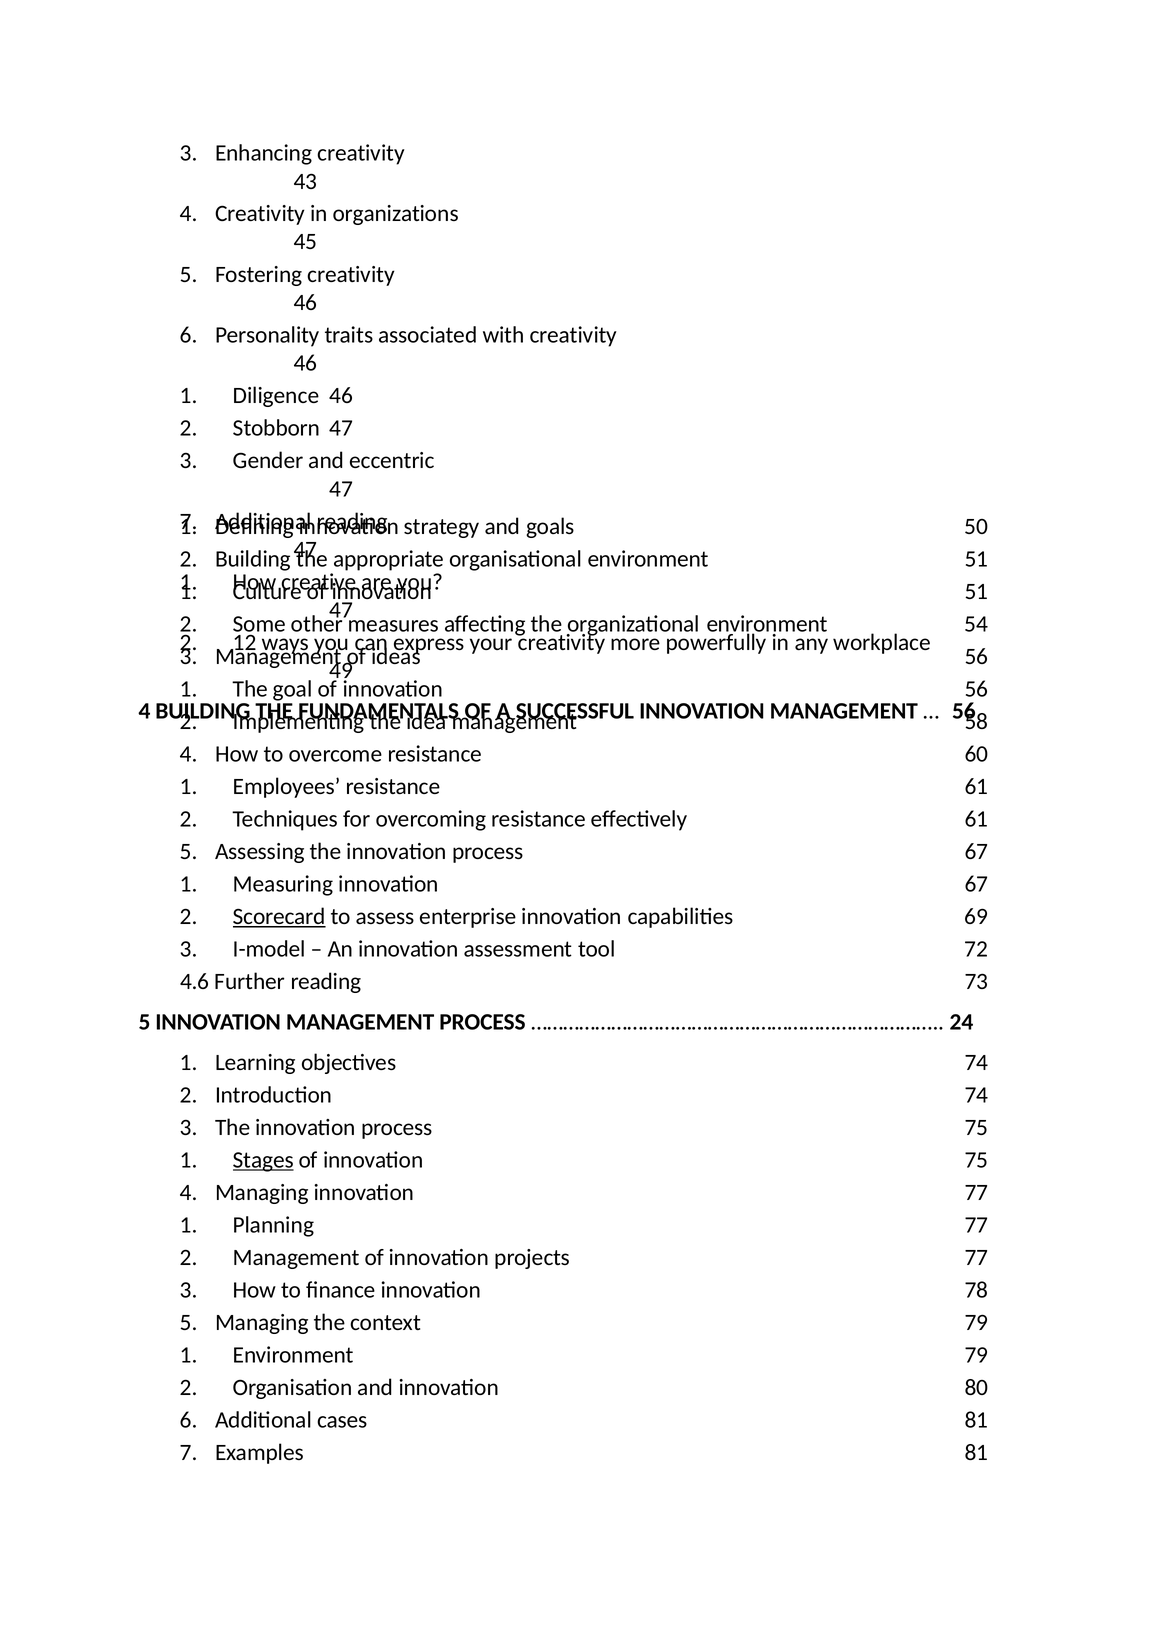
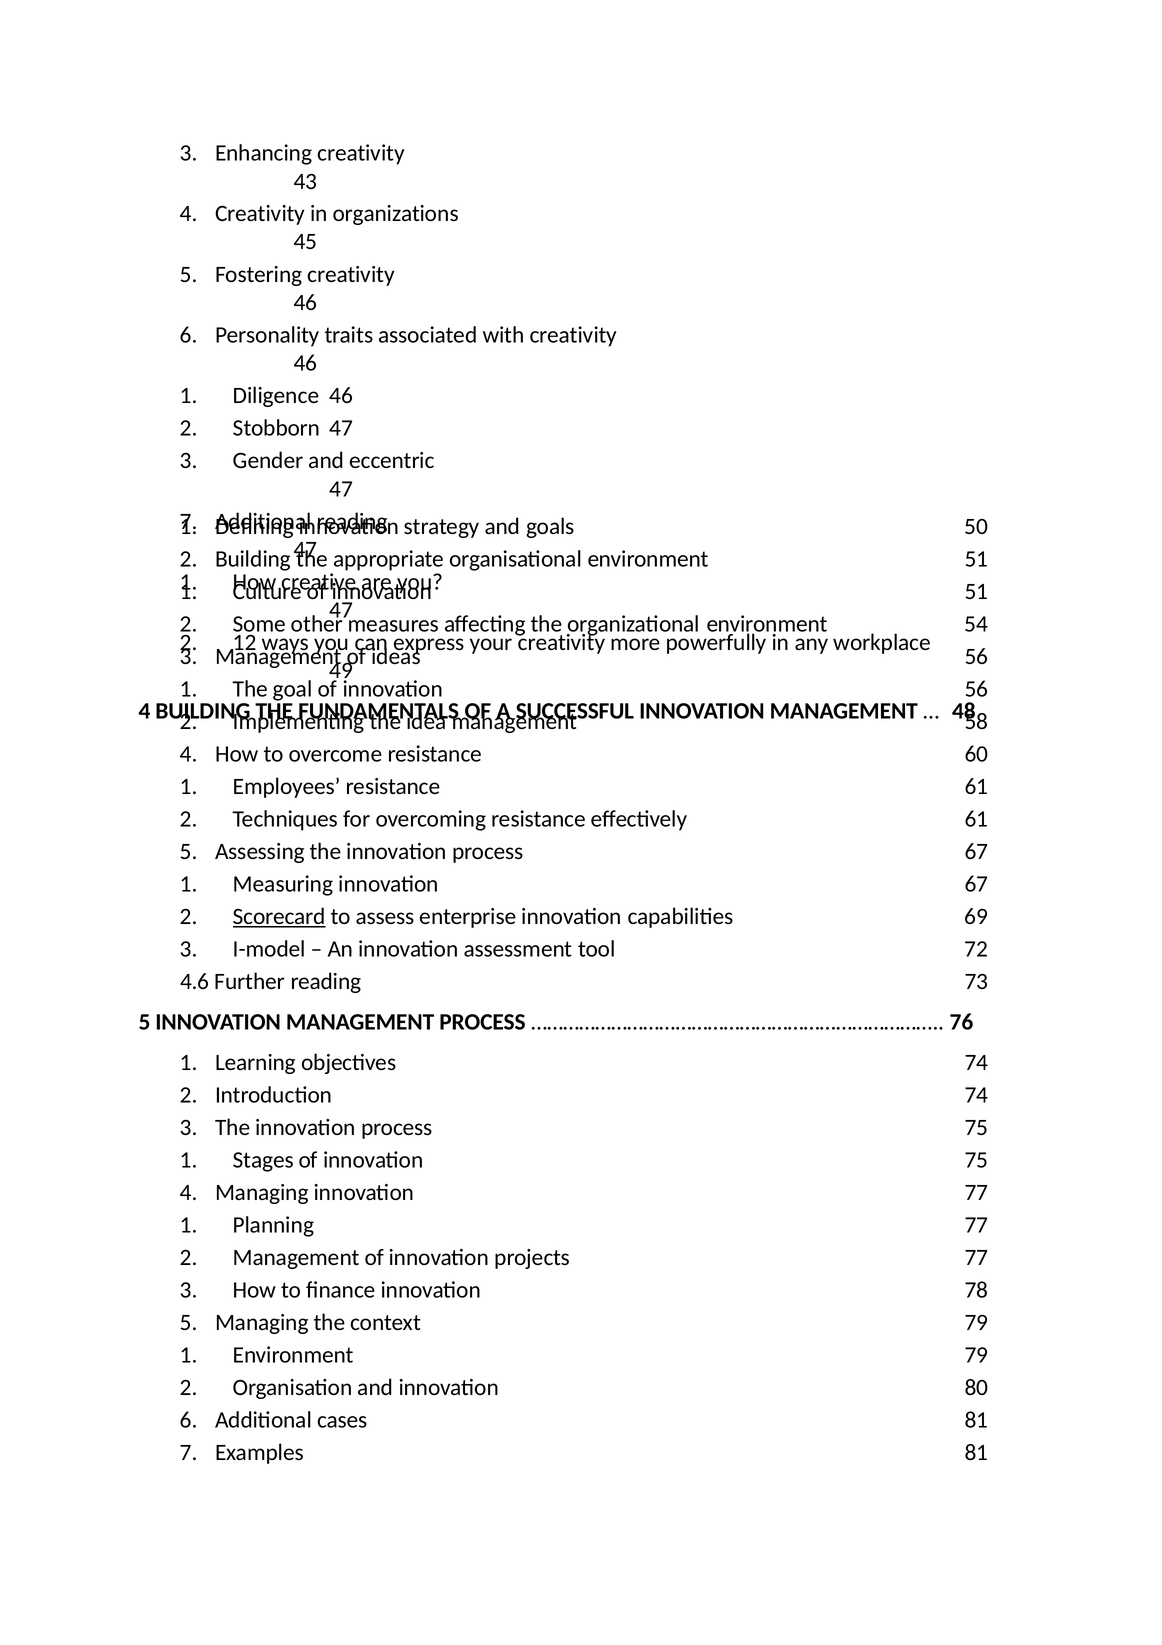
56: 56 -> 48 (964, 711)
24: 24 -> 76 (961, 1022)
Stages underline: present -> none (263, 1160)
